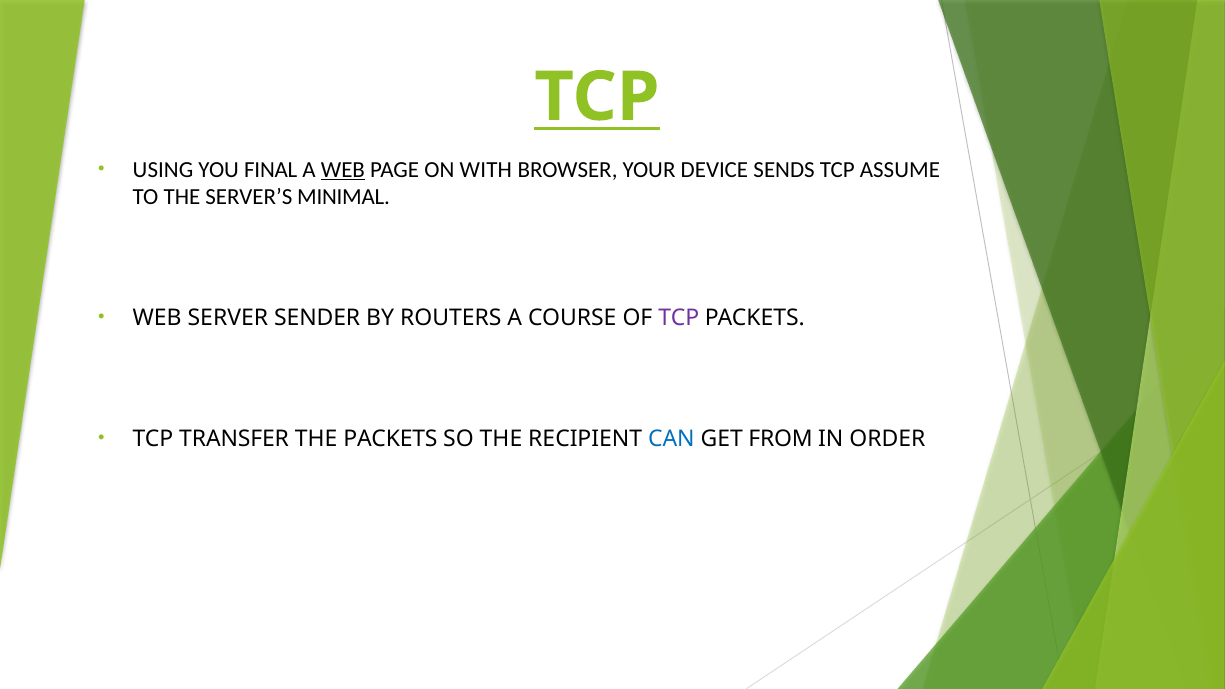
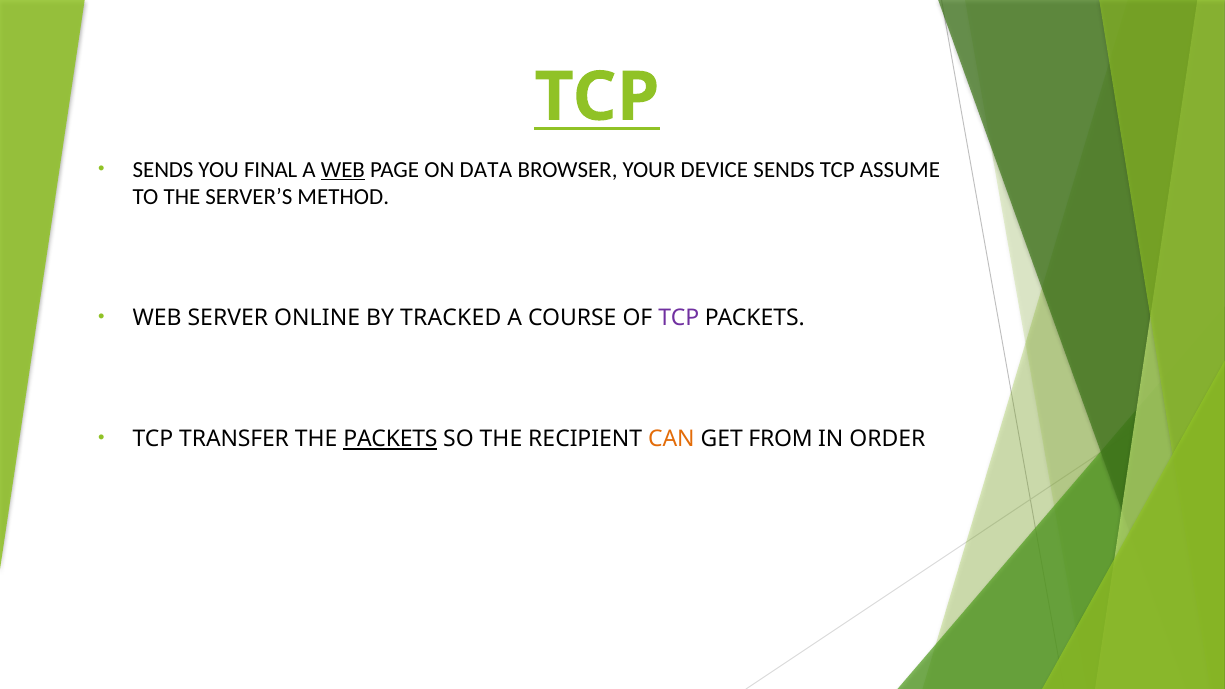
USING: USING -> SENDS (163, 169)
WITH: WITH -> DATA (486, 169)
MINIMAL: MINIMAL -> METHOD (343, 197)
SENDER: SENDER -> ONLINE (317, 318)
ROUTERS: ROUTERS -> TRACKED (451, 318)
PACKETS underline: none -> present (390, 439)
CAN colour: blue -> orange (671, 439)
